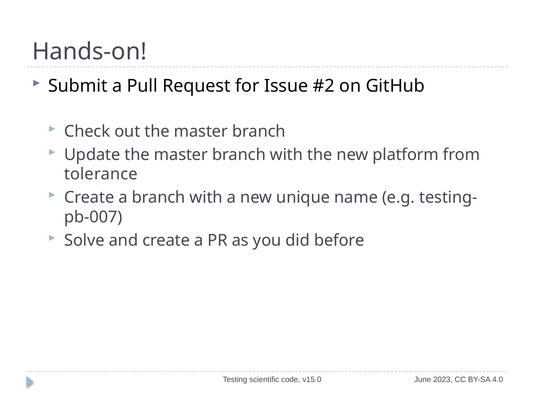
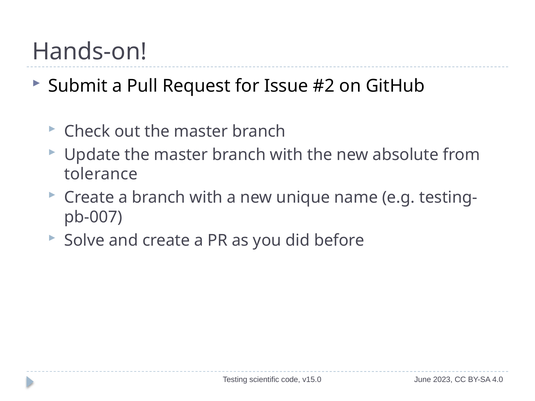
platform: platform -> absolute (406, 155)
